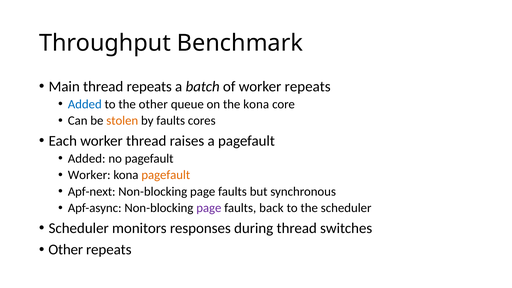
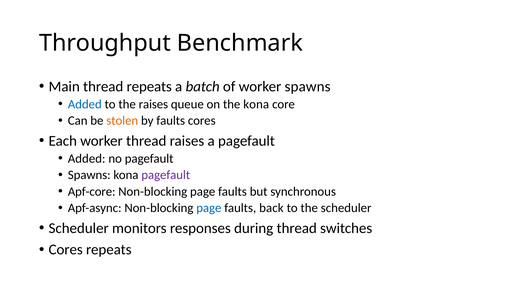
worker repeats: repeats -> spawns (308, 87)
the other: other -> raises (153, 104)
Worker: Worker -> Spawns (89, 175)
pagefault colour: orange -> purple (166, 175)
Apf-next: Apf-next -> Apf-core (92, 192)
page colour: purple -> blue (209, 208)
Other: Other -> Cores (66, 250)
